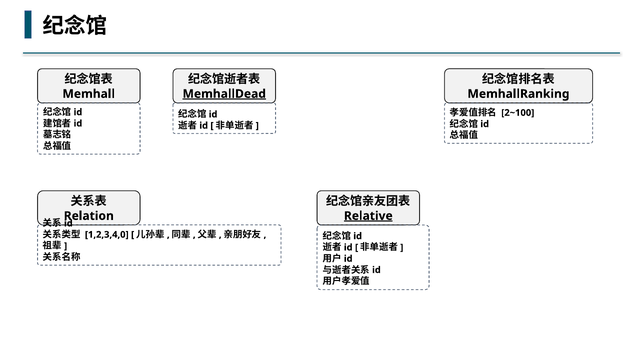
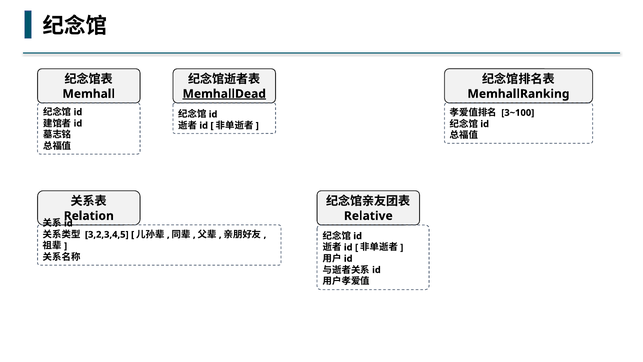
2~100: 2~100 -> 3~100 (518, 113)
Relative underline: present -> none (368, 216)
1,2,3,4,0: 1,2,3,4,0 -> 3,2,3,4,5 (107, 234)
